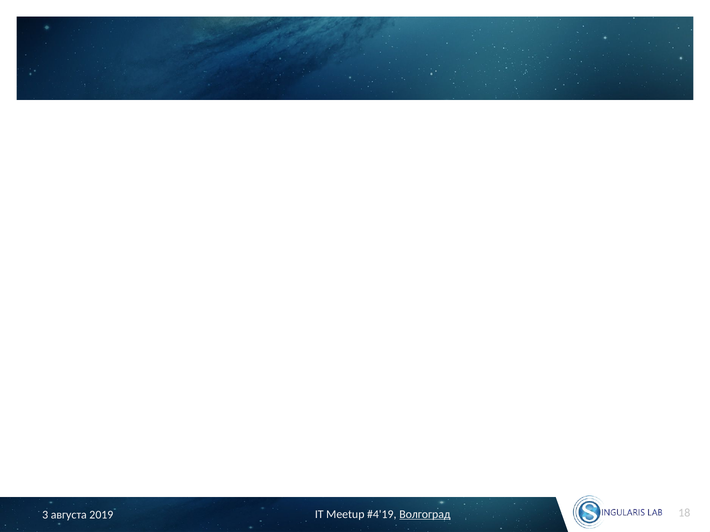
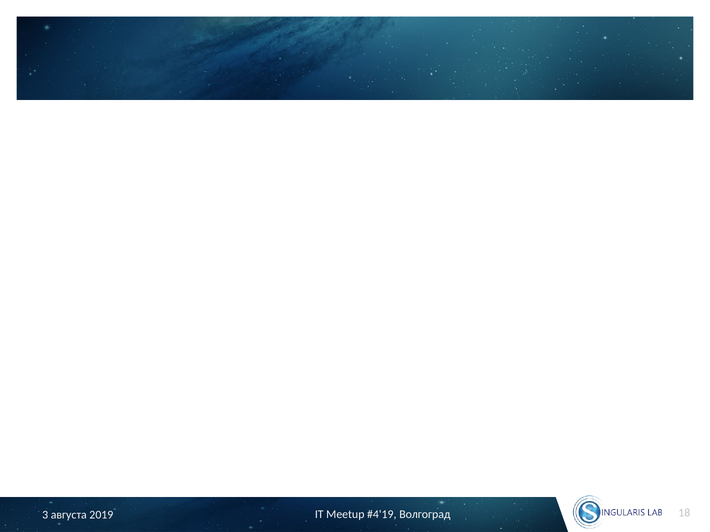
Волгоград underline: present -> none (425, 515)
